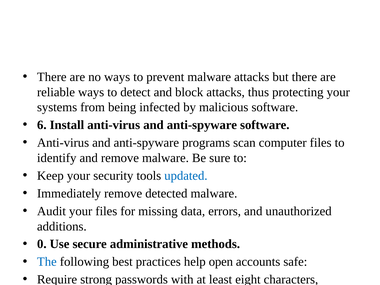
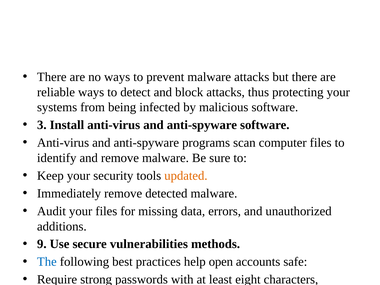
6: 6 -> 3 (42, 125)
updated colour: blue -> orange (186, 176)
0: 0 -> 9 (42, 244)
secure administrative: administrative -> vulnerabilities (149, 244)
